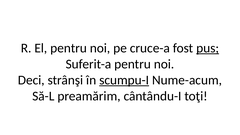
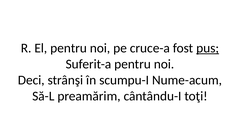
scumpu-I underline: present -> none (124, 80)
